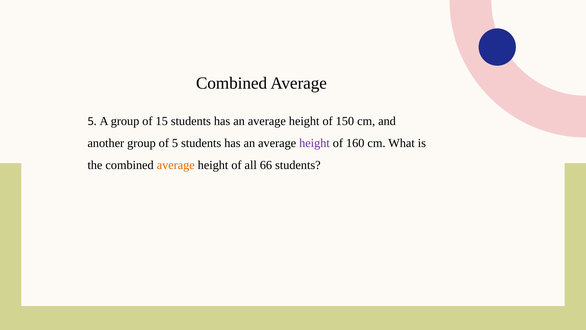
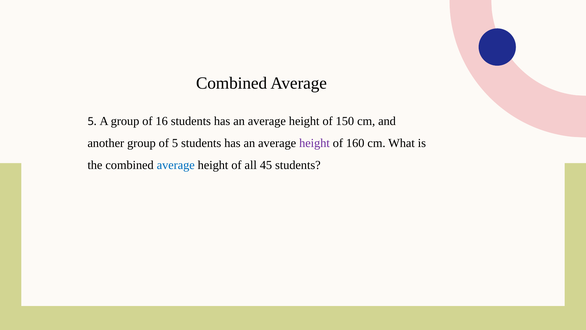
15: 15 -> 16 (162, 121)
average colour: orange -> blue (176, 165)
66: 66 -> 45 (266, 165)
